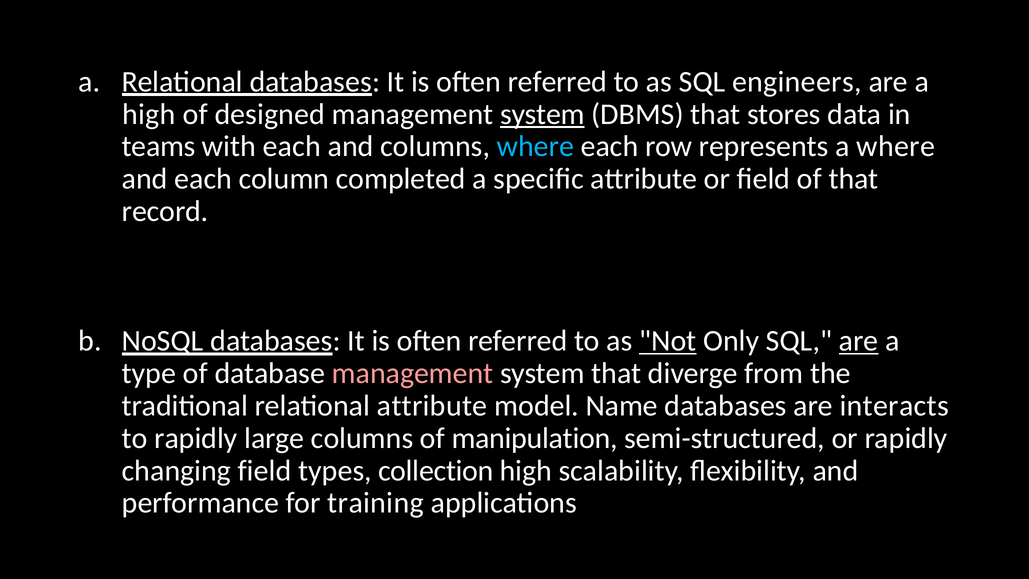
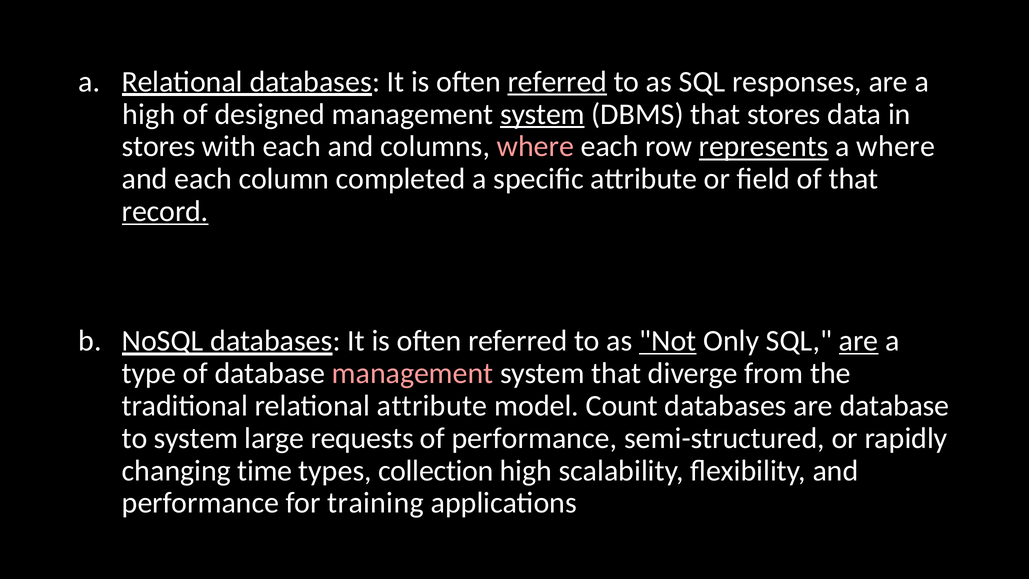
referred underline: none -> present (557, 82)
engineers: engineers -> responses (797, 82)
teams: teams -> stores (159, 147)
where colour: light blue -> pink (535, 147)
represents underline: none -> present (764, 147)
record underline: none -> present (165, 211)
Name: Name -> Count (622, 406)
are interacts: interacts -> database (894, 406)
to rapidly: rapidly -> system (196, 438)
large columns: columns -> requests (362, 438)
of manipulation: manipulation -> performance (534, 438)
changing field: field -> time (265, 470)
